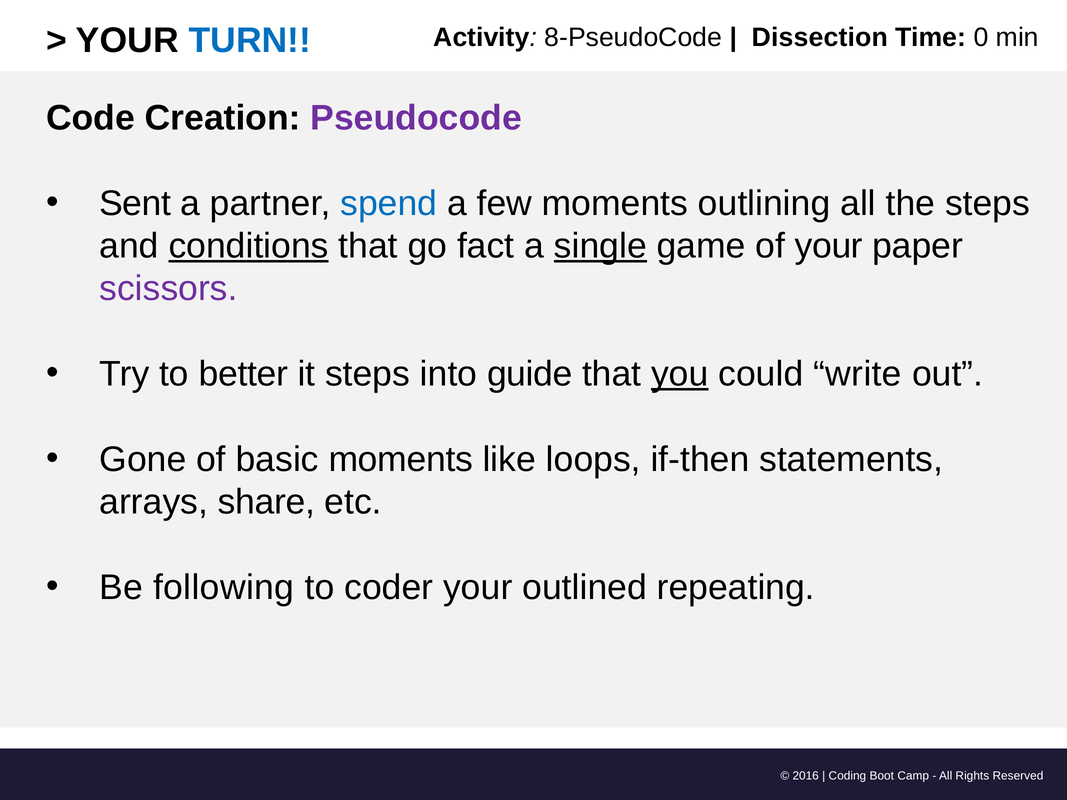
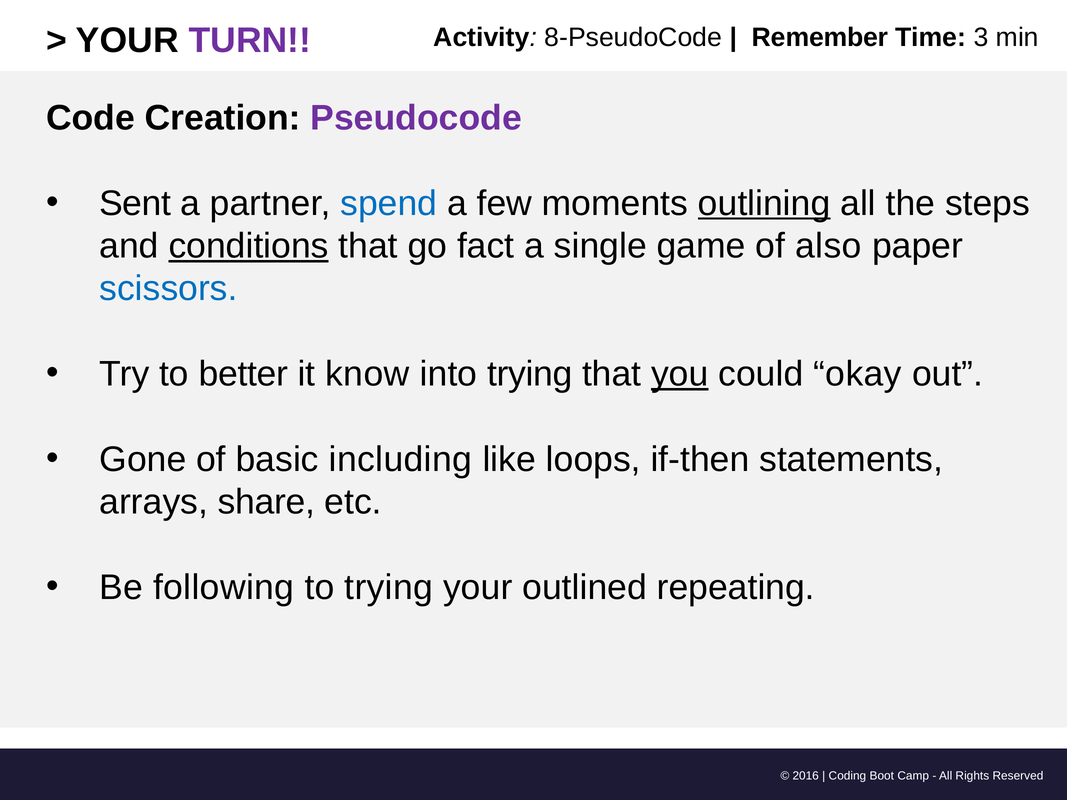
TURN colour: blue -> purple (250, 40)
Dissection: Dissection -> Remember (820, 38)
0: 0 -> 3 (981, 38)
outlining underline: none -> present (764, 203)
single underline: present -> none (600, 246)
of your: your -> also (828, 246)
scissors colour: purple -> blue (169, 289)
it steps: steps -> know (367, 374)
into guide: guide -> trying (530, 374)
write: write -> okay (857, 374)
basic moments: moments -> including (400, 459)
to coder: coder -> trying (389, 587)
